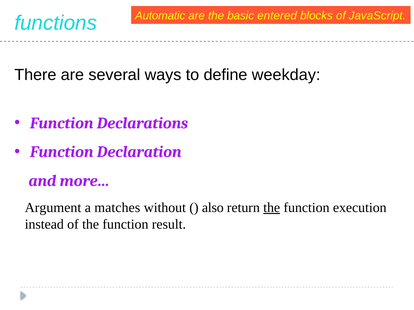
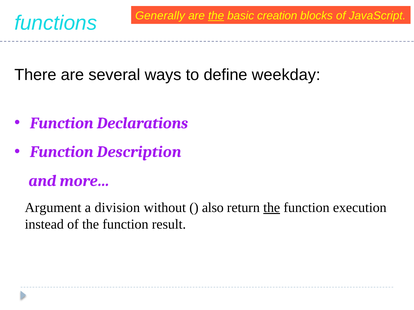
Automatic: Automatic -> Generally (160, 16)
the underline: none -> present (216, 16)
entered: entered -> creation (277, 16)
Declaration: Declaration -> Description (139, 152)
matches: matches -> division (117, 208)
